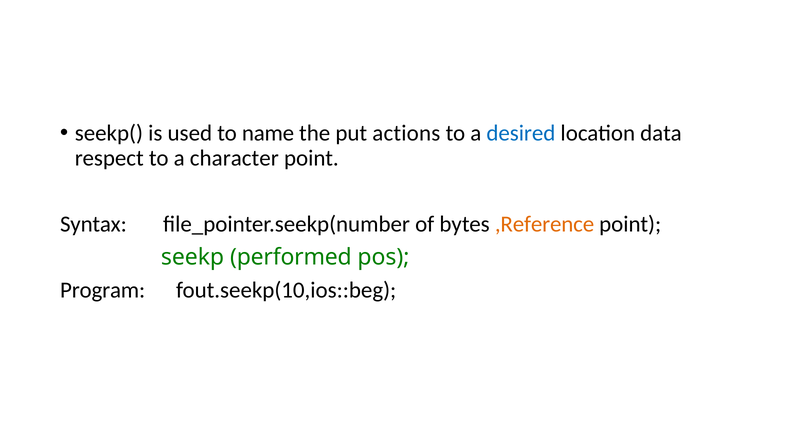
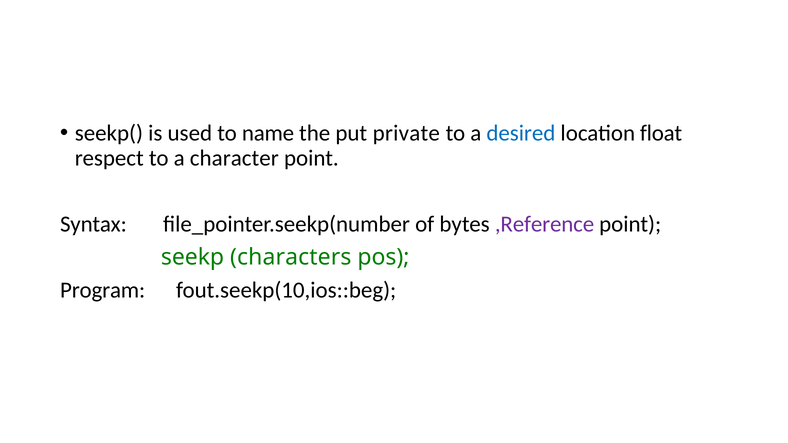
actions: actions -> private (406, 133)
data: data -> float (661, 133)
,Reference colour: orange -> purple (545, 224)
performed: performed -> characters (291, 257)
